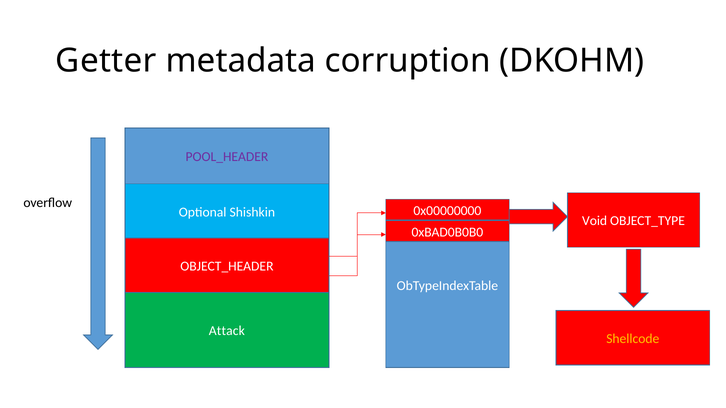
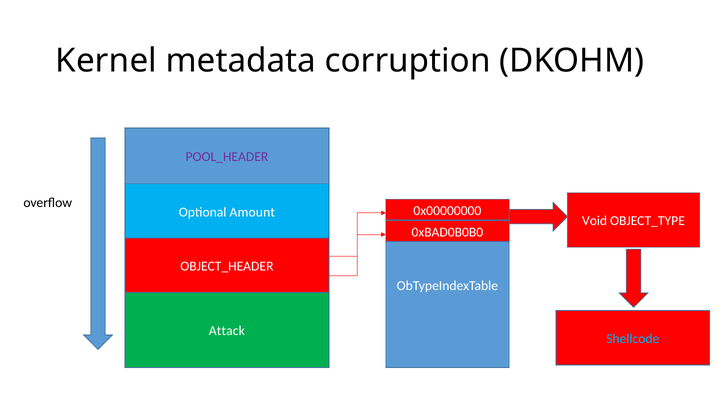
Getter: Getter -> Kernel (106, 61)
Shishkin: Shishkin -> Amount (252, 212)
Shellcode colour: yellow -> light blue (633, 339)
